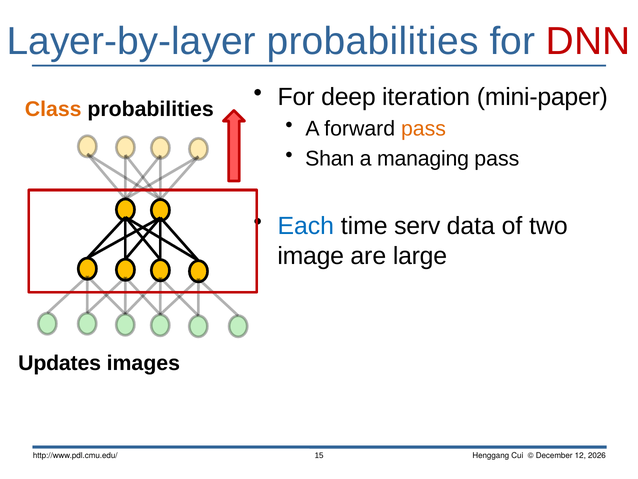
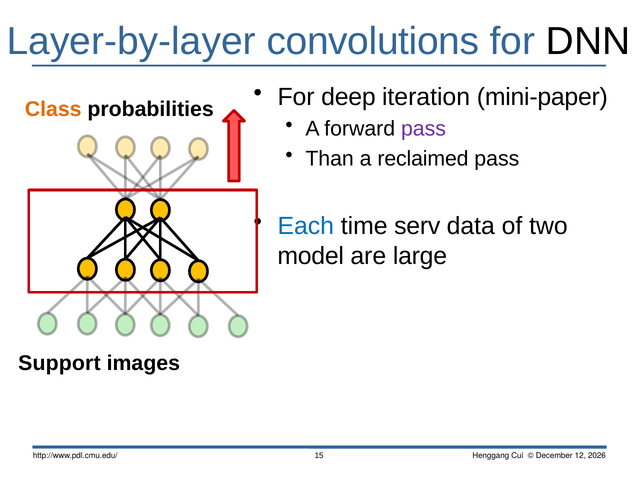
Layer-by-layer probabilities: probabilities -> convolutions (373, 41)
DNN colour: red -> black (588, 41)
pass colour: orange -> purple (423, 129)
Shan: Shan -> Than (330, 158)
managing: managing -> reclaimed (423, 158)
image: image -> model (311, 256)
Updates: Updates -> Support (59, 363)
